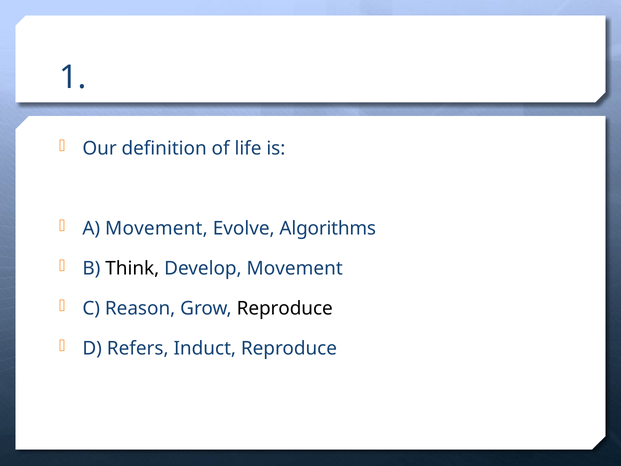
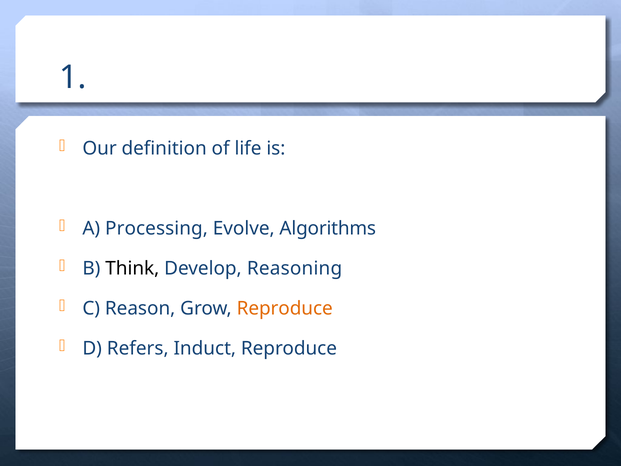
A Movement: Movement -> Processing (156, 228)
Develop Movement: Movement -> Reasoning (295, 268)
Reproduce colour: black -> orange (285, 308)
